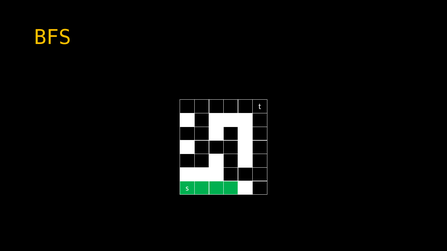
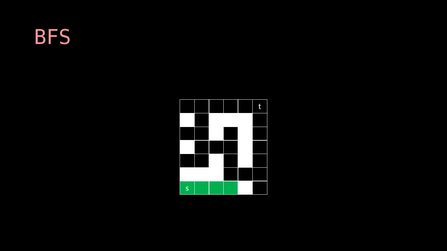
BFS colour: yellow -> pink (53, 38)
